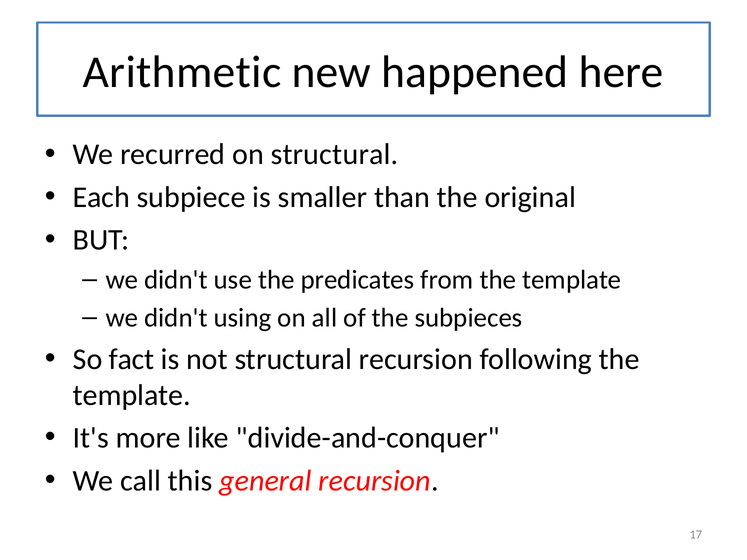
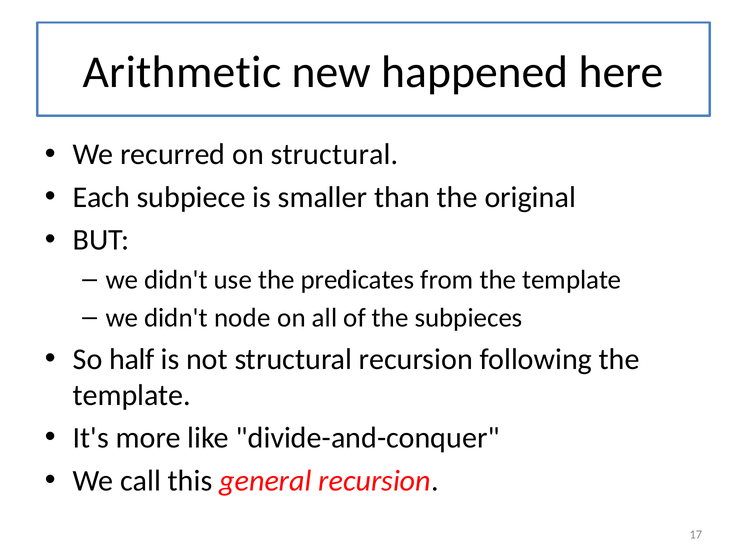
using: using -> node (242, 318)
fact: fact -> half (132, 359)
